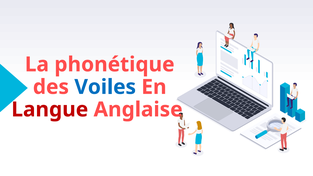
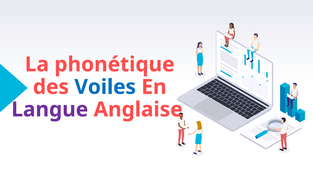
Langue colour: red -> purple (50, 110)
